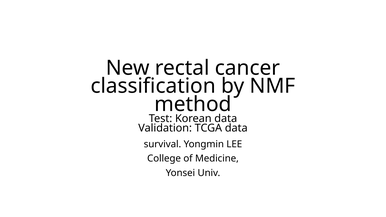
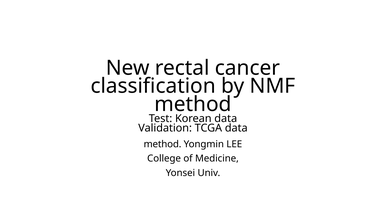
survival: survival -> method (163, 144)
